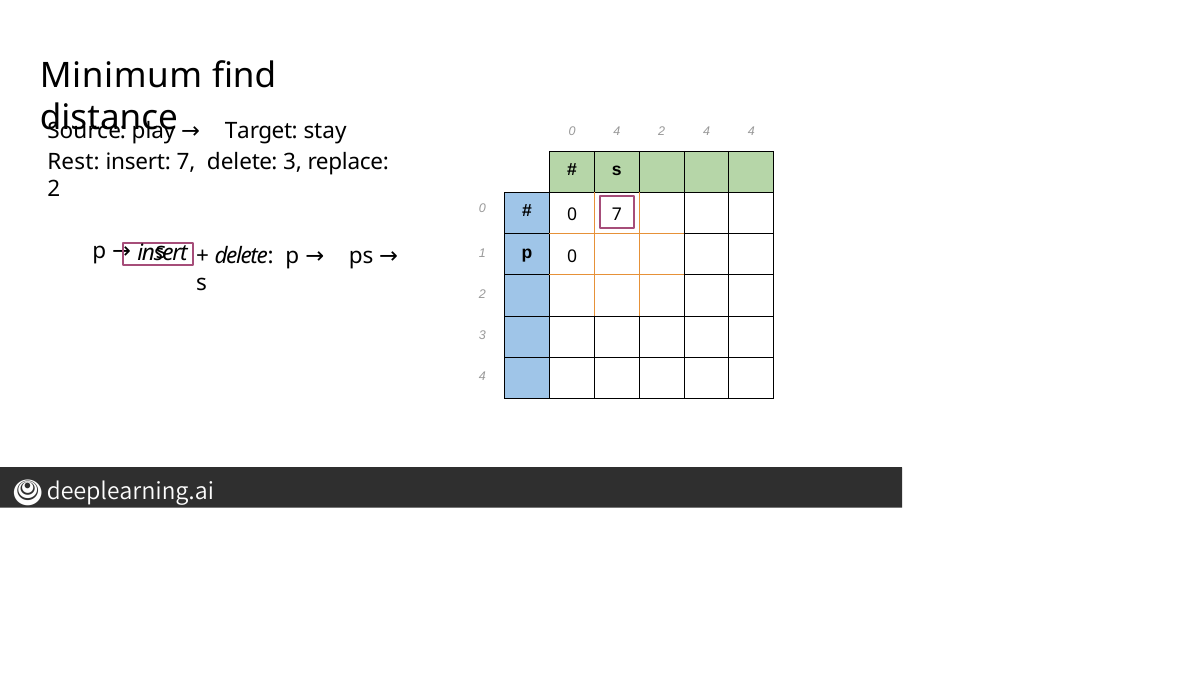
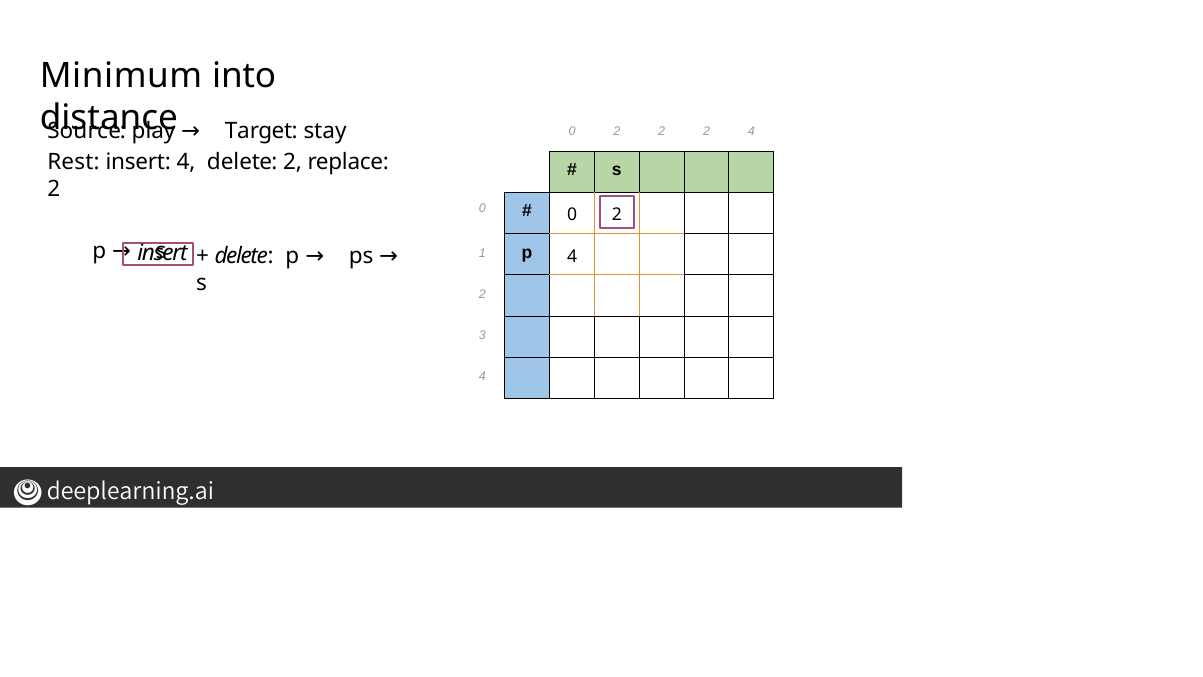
find: find -> into (244, 76)
4: 4 -> 2 (617, 131)
4: 4 -> 2 (706, 131)
insert 7: 7 -> 4 (186, 162)
delete 3: 3 -> 2 (293, 162)
7: 7 -> 2 (617, 215)
p 0: 0 -> 4 (572, 256)
